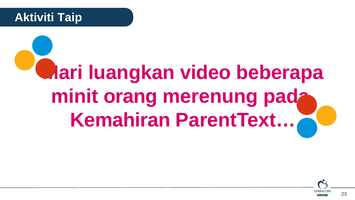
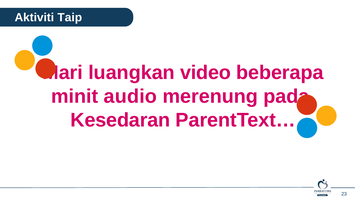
orang: orang -> audio (130, 96)
Kemahiran: Kemahiran -> Kesedaran (120, 120)
